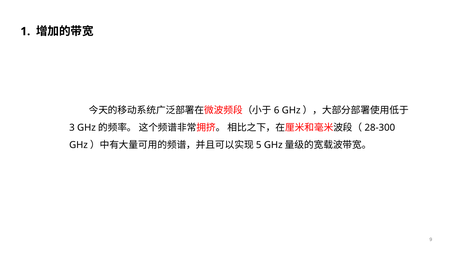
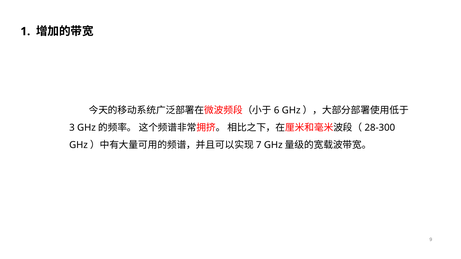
5: 5 -> 7 (259, 145)
